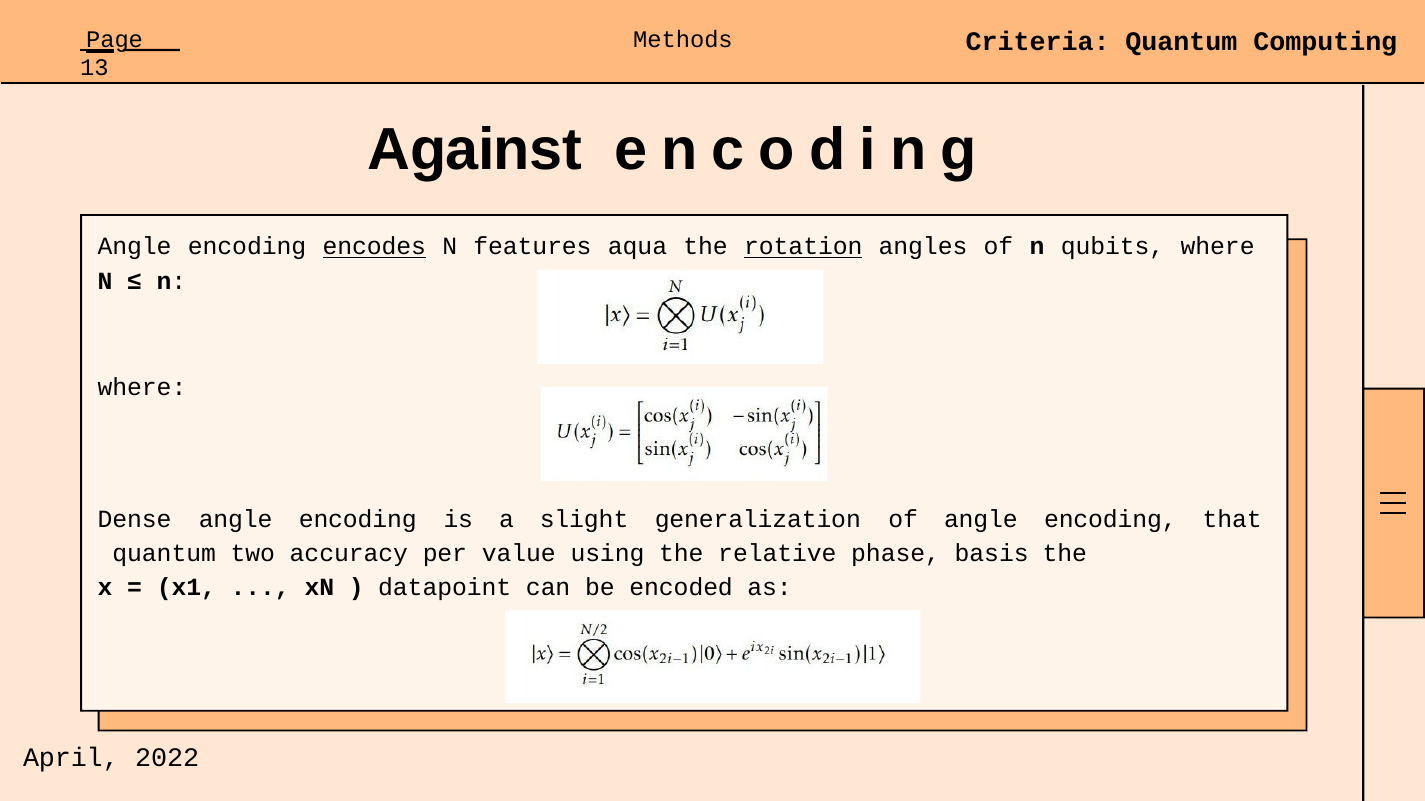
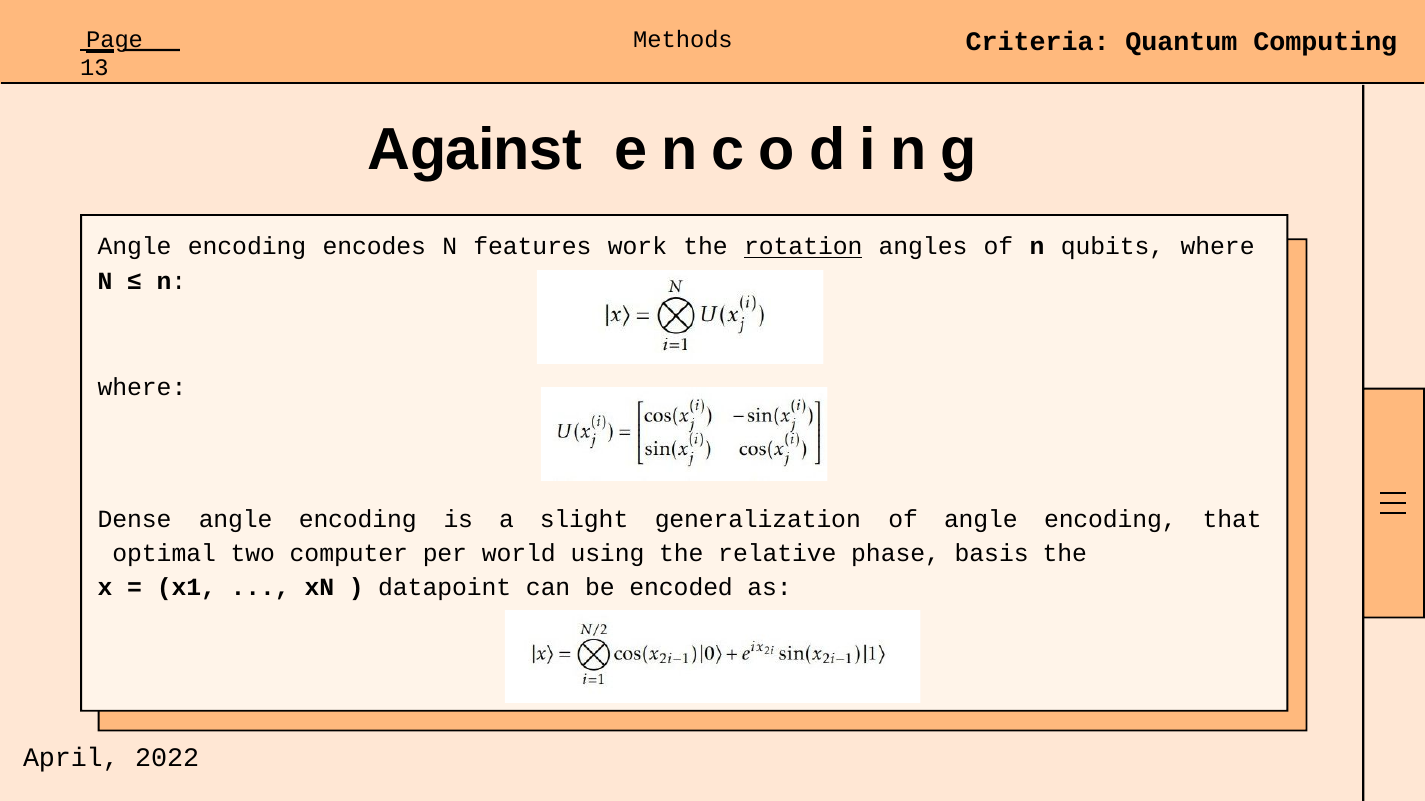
encodes underline: present -> none (374, 247)
aqua: aqua -> work (638, 247)
quantum: quantum -> optimal (164, 554)
accuracy: accuracy -> computer (349, 554)
value: value -> world (519, 554)
